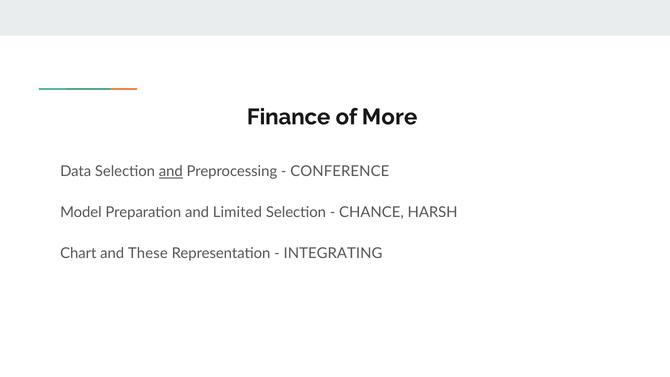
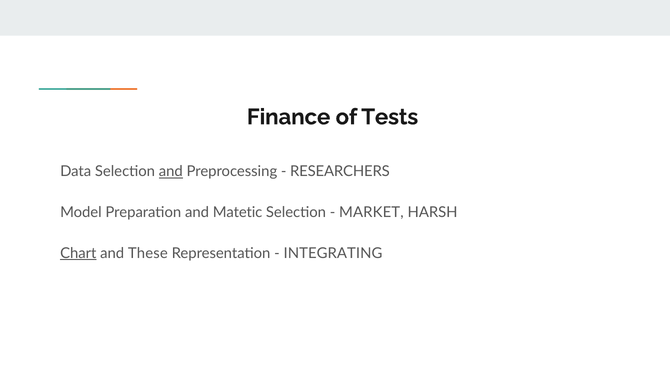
More: More -> Tests (390, 117)
CONFERENCE: CONFERENCE -> RESEARCHERS (340, 171)
Limited: Limited -> Matetic (238, 212)
CHANCE: CHANCE -> MARKET (371, 212)
Chart underline: none -> present (78, 253)
